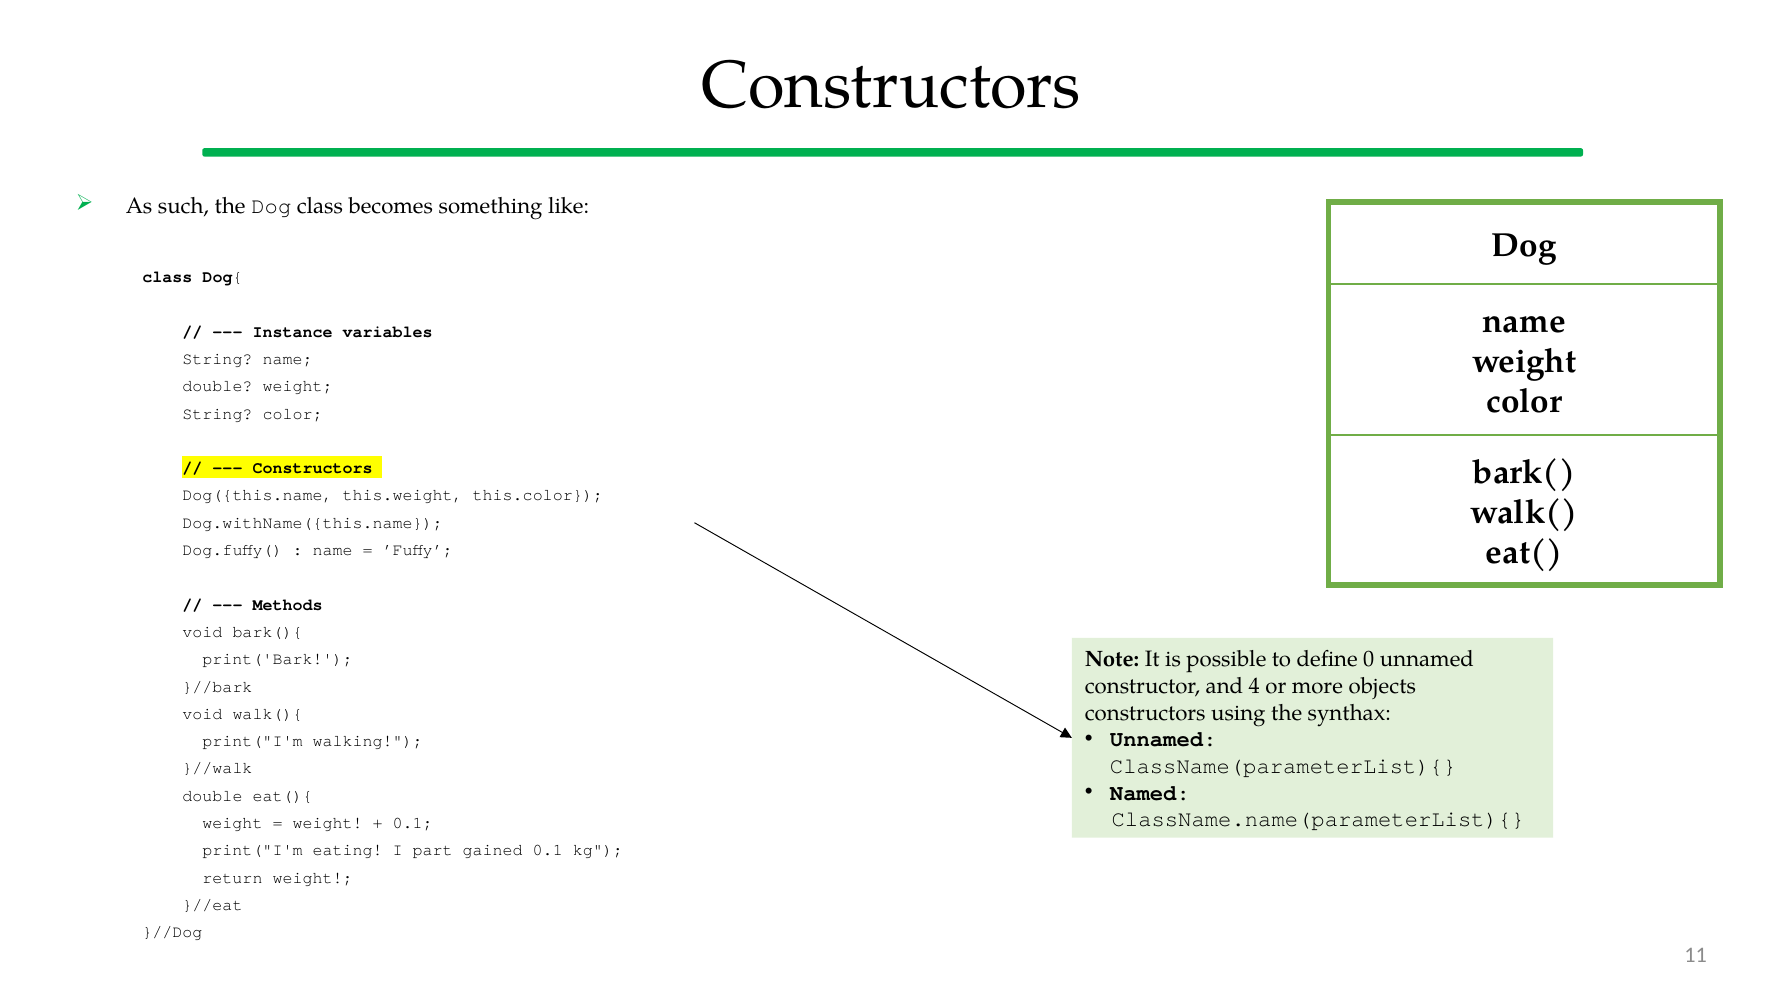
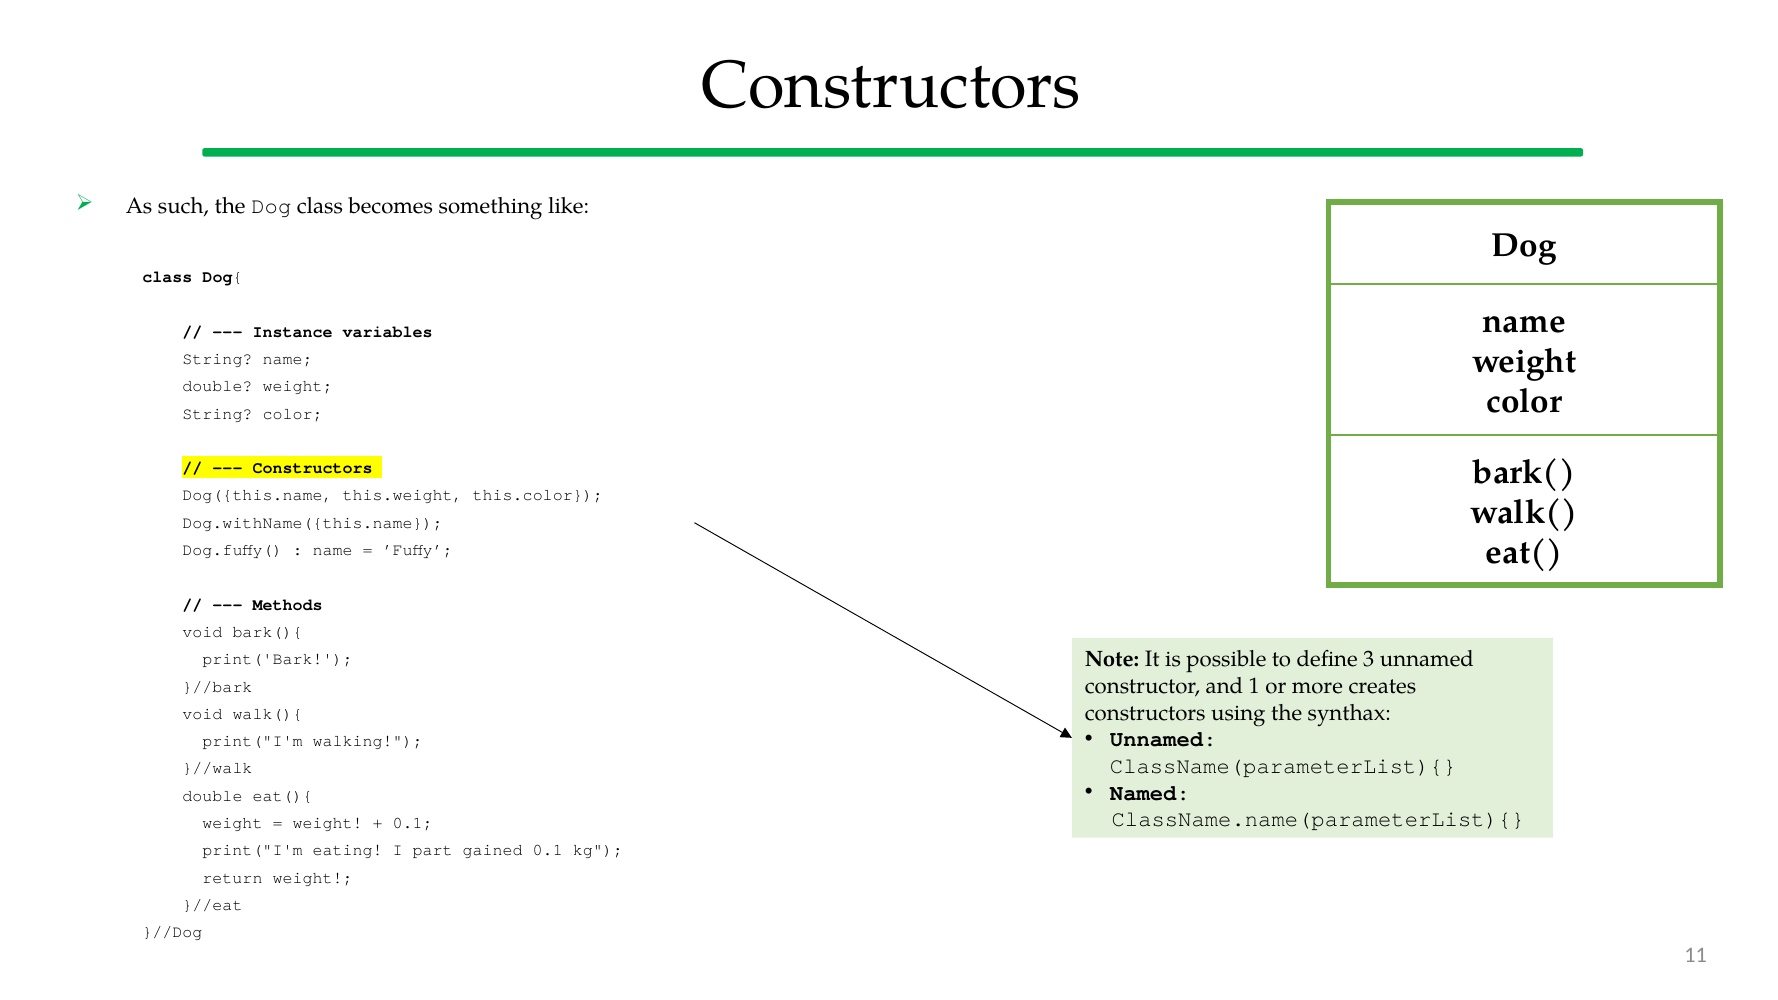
0: 0 -> 3 (1369, 659)
4: 4 -> 1 (1254, 686)
objects: objects -> creates (1382, 686)
